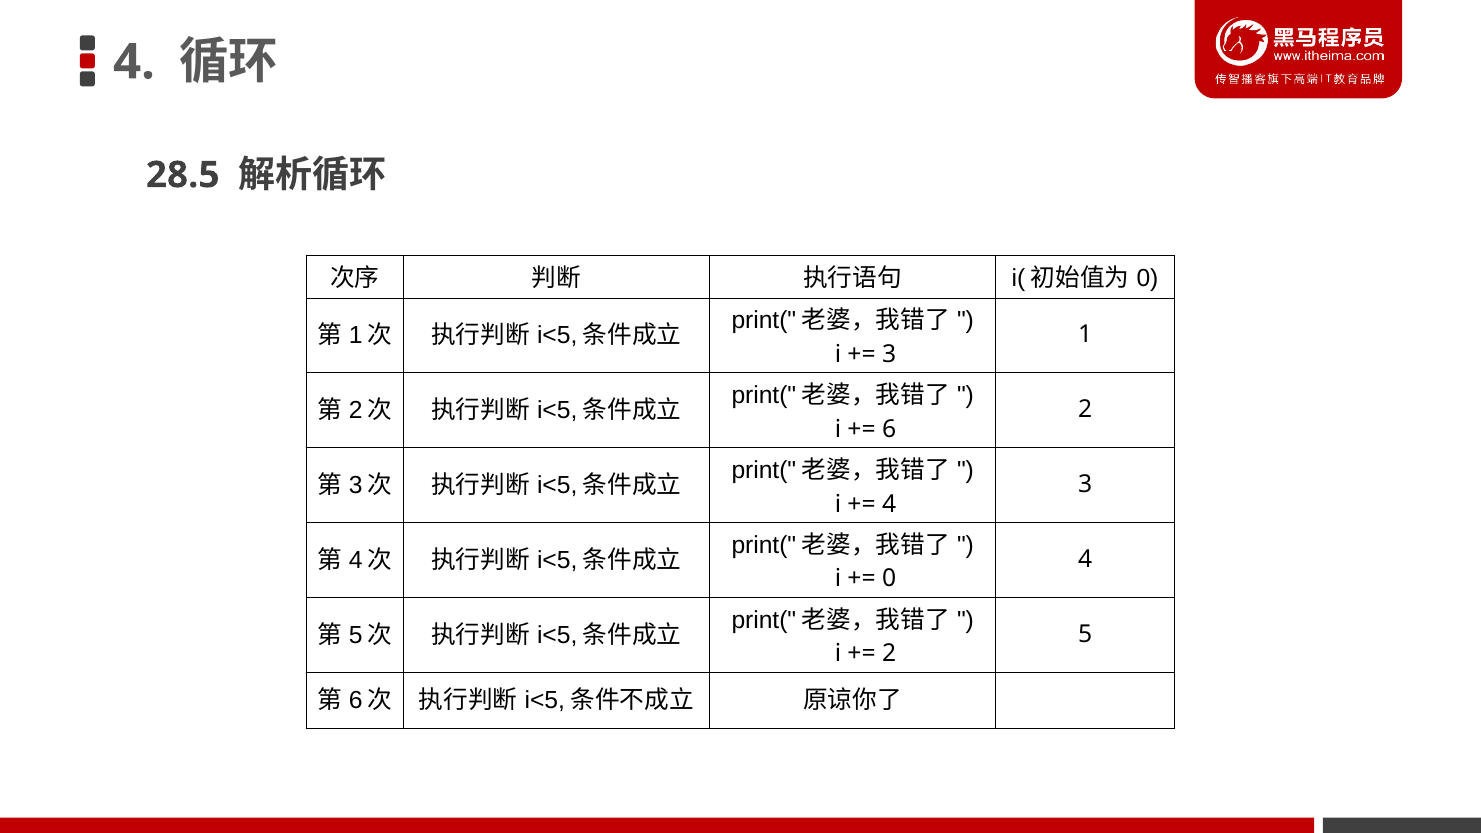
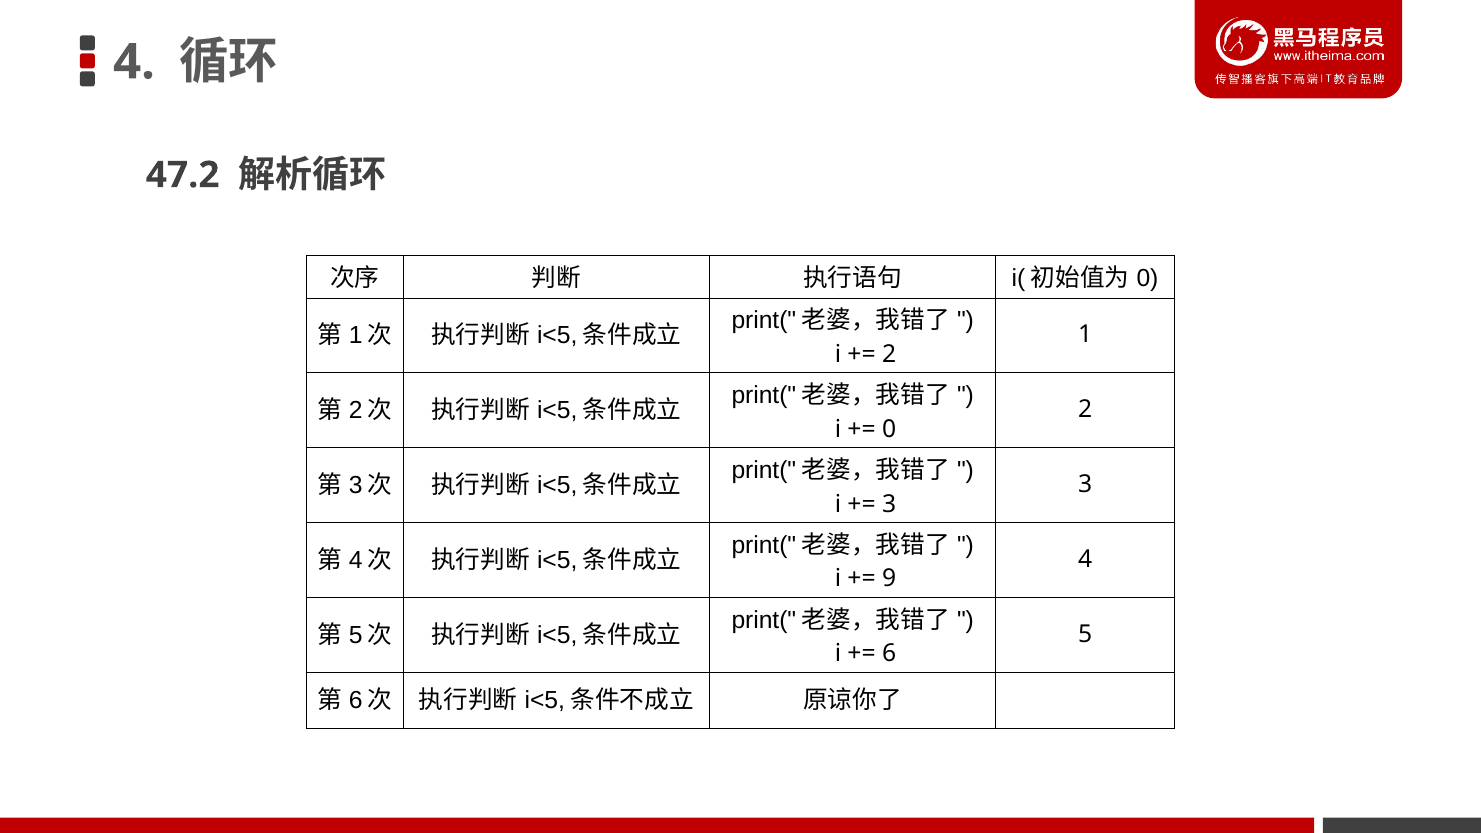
28.5: 28.5 -> 47.2 (183, 175)
3: 3 -> 2 (889, 354)
6: 6 -> 0 (889, 429)
4: 4 -> 3 (889, 504)
0: 0 -> 9 (889, 579)
2: 2 -> 6 (889, 654)
